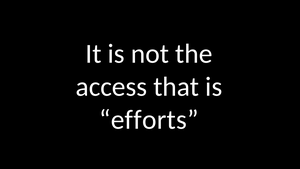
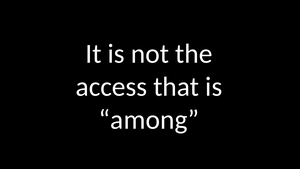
efforts: efforts -> among (149, 120)
